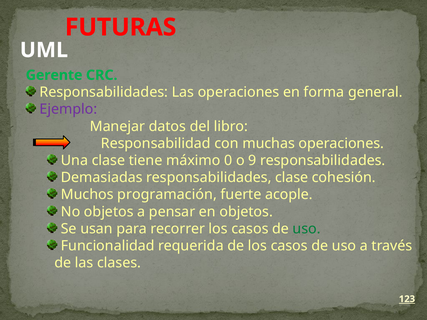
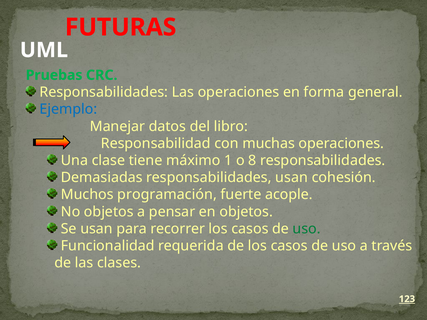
Gerente: Gerente -> Pruebas (54, 75)
Ejemplo colour: purple -> blue (68, 109)
0: 0 -> 1 (228, 161)
9: 9 -> 8 (252, 161)
responsabilidades clase: clase -> usan (292, 178)
